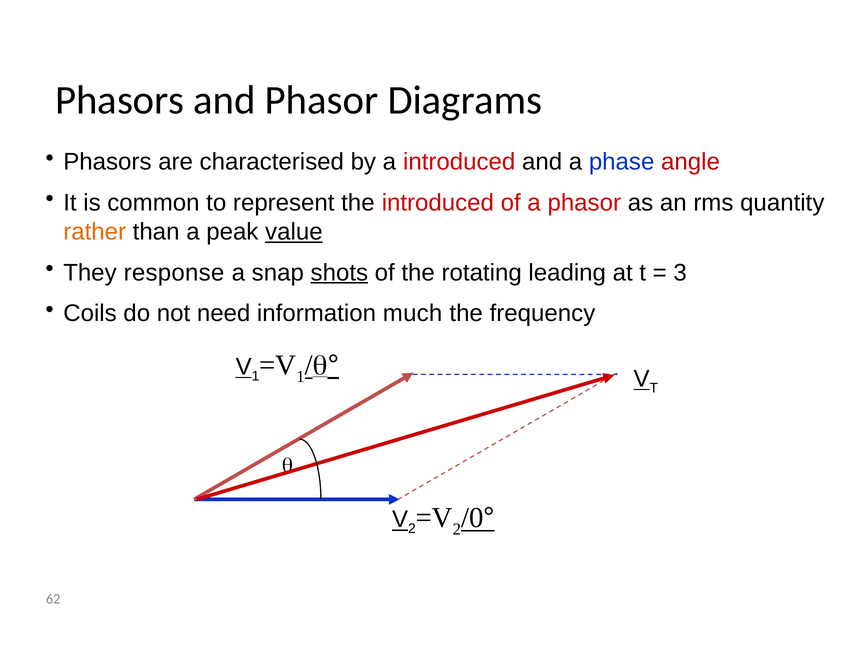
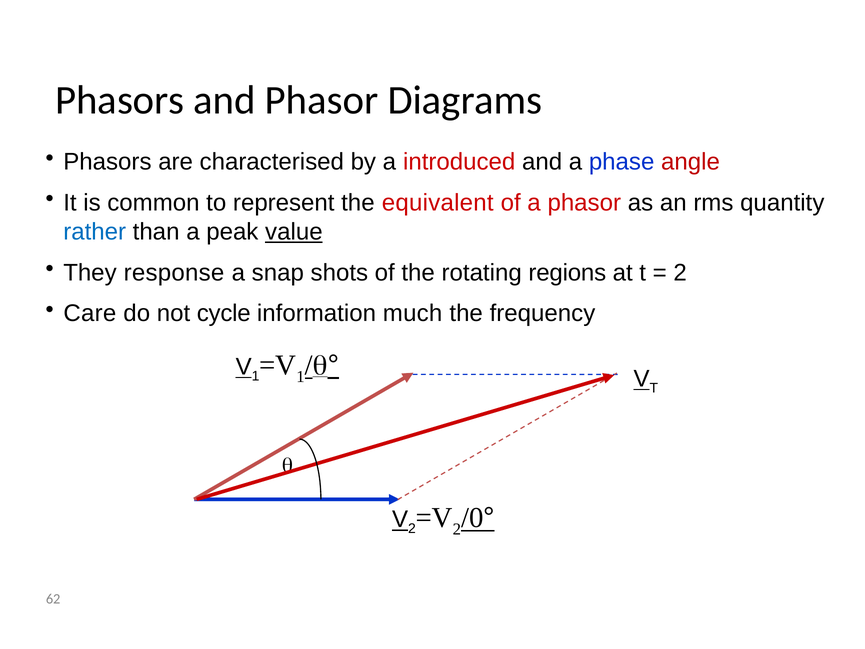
the introduced: introduced -> equivalent (438, 203)
rather colour: orange -> blue (95, 232)
shots underline: present -> none (339, 273)
leading: leading -> regions (567, 273)
3: 3 -> 2 (680, 273)
Coils: Coils -> Care (90, 313)
need: need -> cycle (224, 313)
